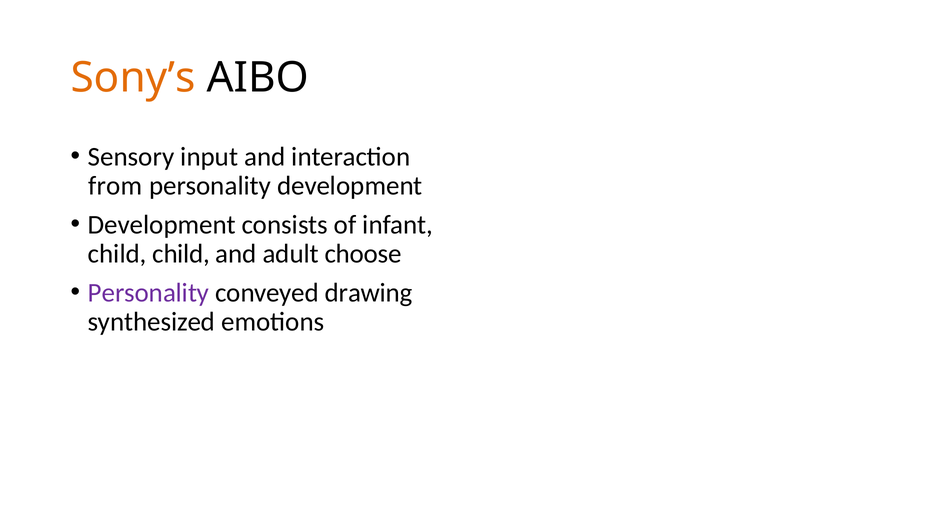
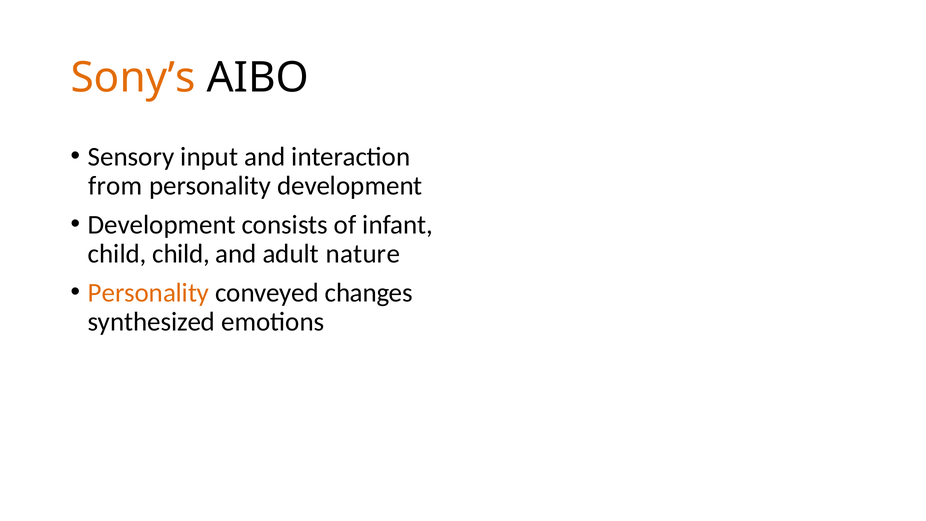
choose: choose -> nature (363, 254)
Personality colour: purple -> orange (149, 293)
drawing: drawing -> changes (369, 293)
